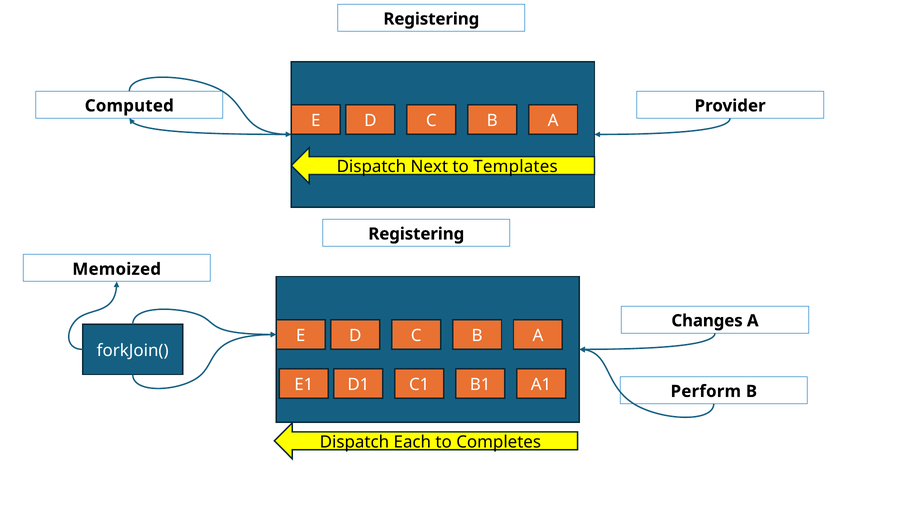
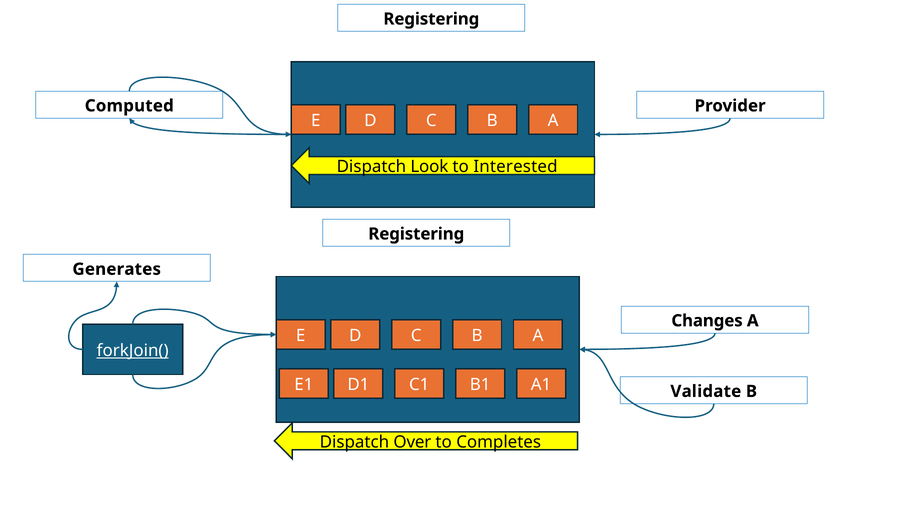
Next: Next -> Look (429, 167)
Templates: Templates -> Interested (515, 167)
Memoized: Memoized -> Generates (117, 269)
forkJoin( underline: none -> present (133, 350)
Perform: Perform -> Validate (706, 391)
Each: Each -> Over (412, 442)
